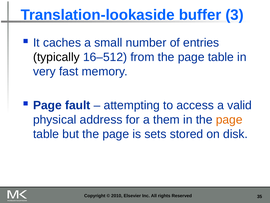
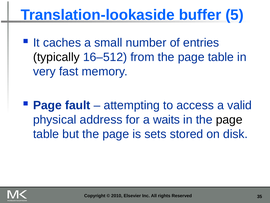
3: 3 -> 5 (235, 15)
them: them -> waits (167, 119)
page colour: orange -> black (229, 119)
